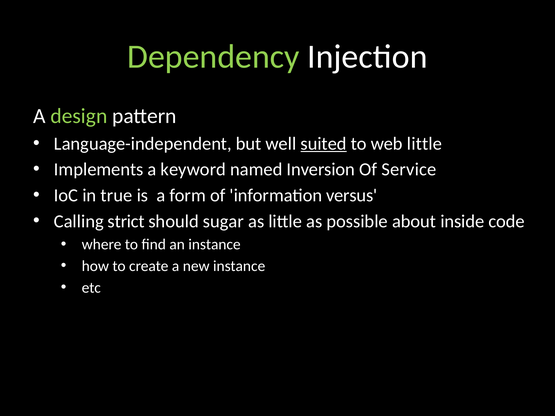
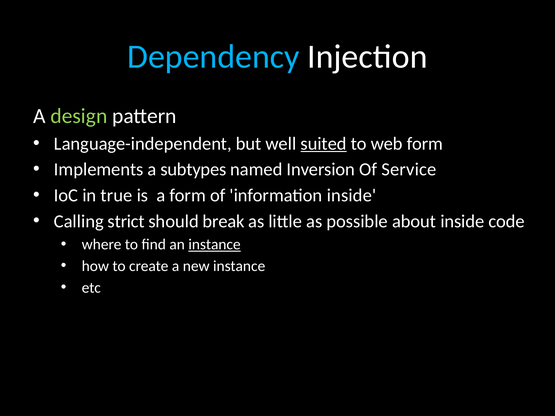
Dependency colour: light green -> light blue (213, 57)
web little: little -> form (425, 144)
keyword: keyword -> subtypes (193, 170)
information versus: versus -> inside (351, 195)
sugar: sugar -> break (224, 221)
instance underline: none -> present (214, 245)
